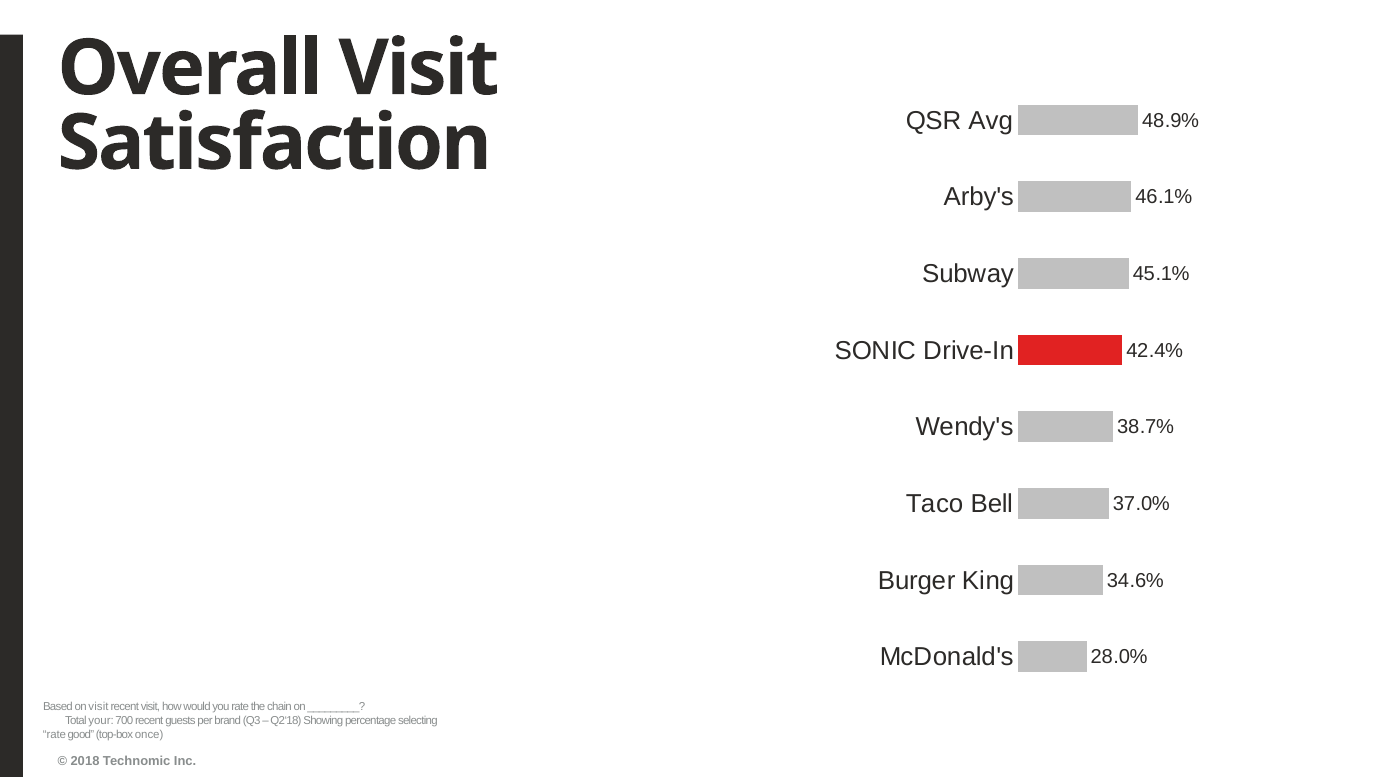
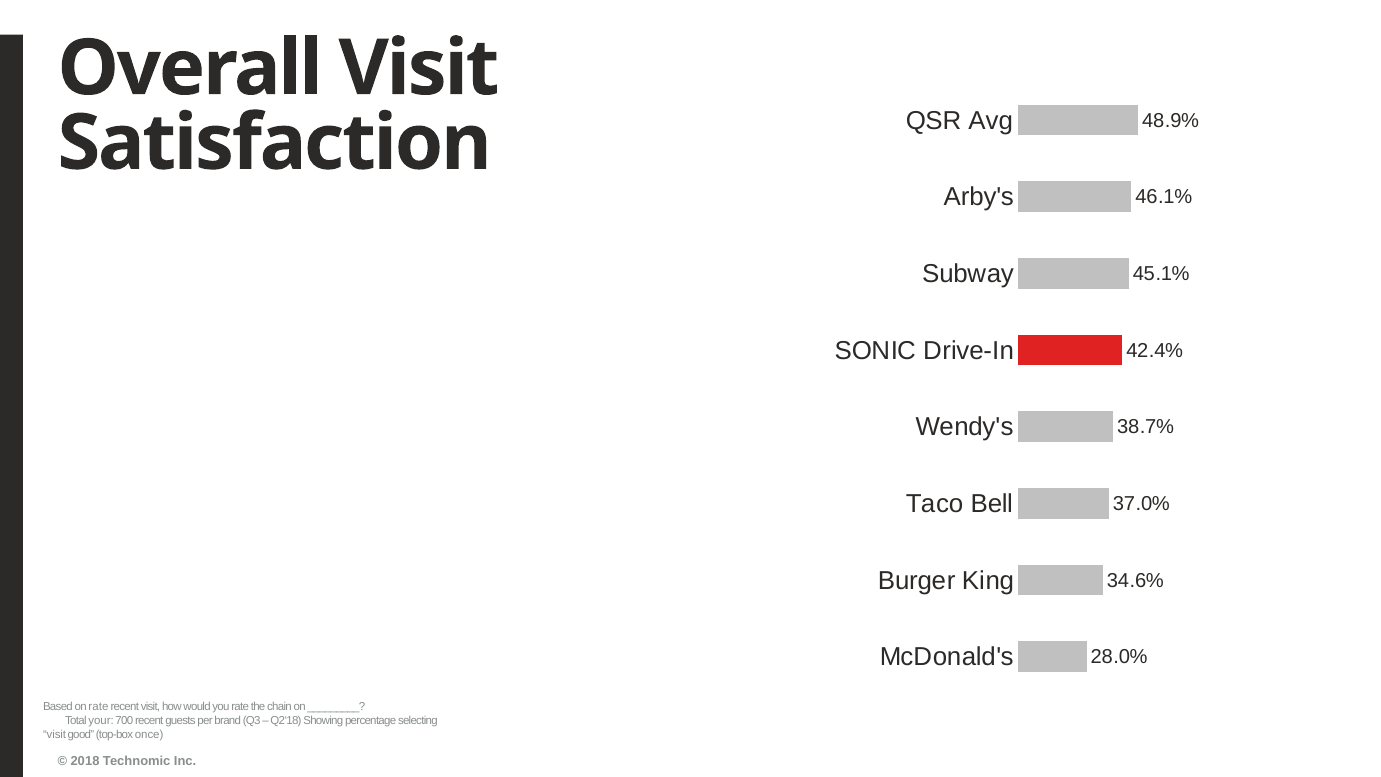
on visit: visit -> rate (99, 707)
rate: rate -> visit (55, 734)
